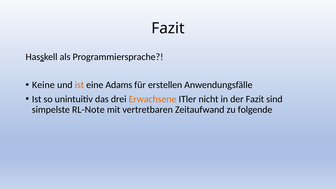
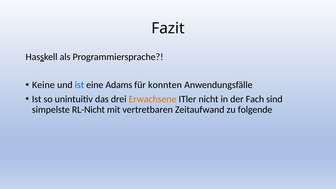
ist colour: orange -> blue (79, 85)
erstellen: erstellen -> konnten (165, 85)
der Fazit: Fazit -> Fach (255, 99)
RL-Note: RL-Note -> RL-Nicht (88, 110)
